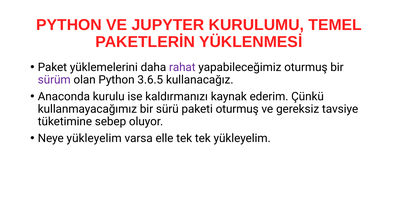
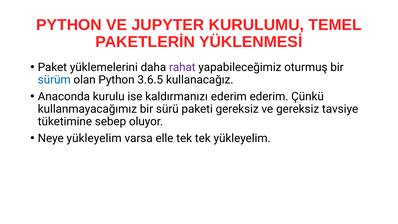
sürüm colour: purple -> blue (54, 80)
kaldırmanızı kaynak: kaynak -> ederim (229, 97)
paketi oturmuş: oturmuş -> gereksiz (237, 109)
